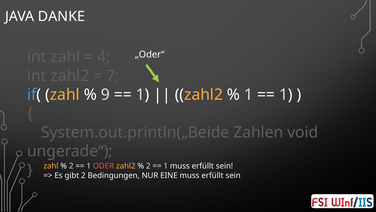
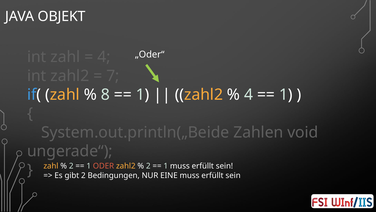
DANKE: DANKE -> OBJEKT (62, 16)
9: 9 -> 8 (105, 94)
1: 1 -> 4 (249, 94)
